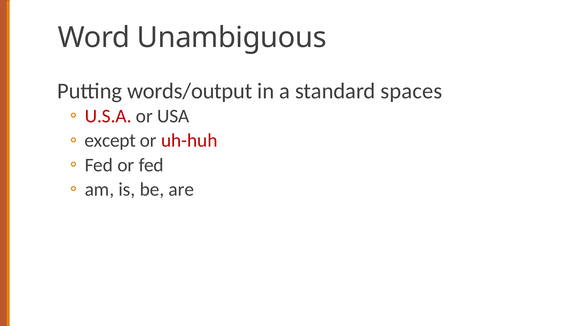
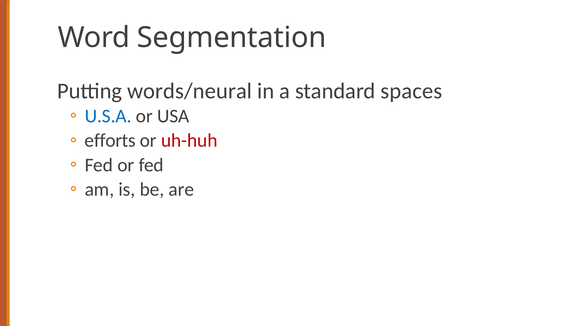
Unambiguous: Unambiguous -> Segmentation (232, 38)
words/output: words/output -> words/neural (190, 91)
U.S.A colour: red -> blue (108, 116)
except: except -> efforts (110, 140)
